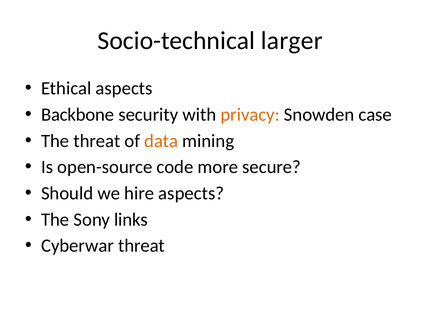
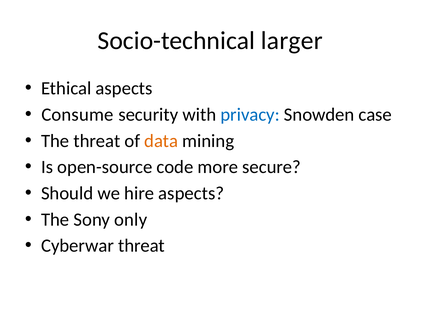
Backbone: Backbone -> Consume (77, 115)
privacy colour: orange -> blue (250, 115)
links: links -> only (131, 219)
